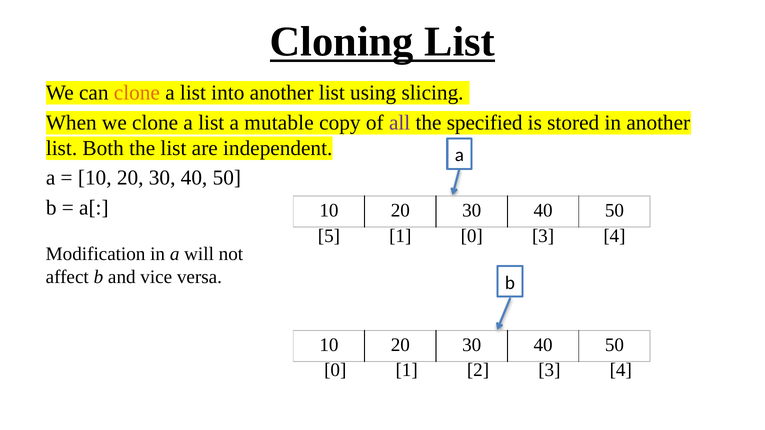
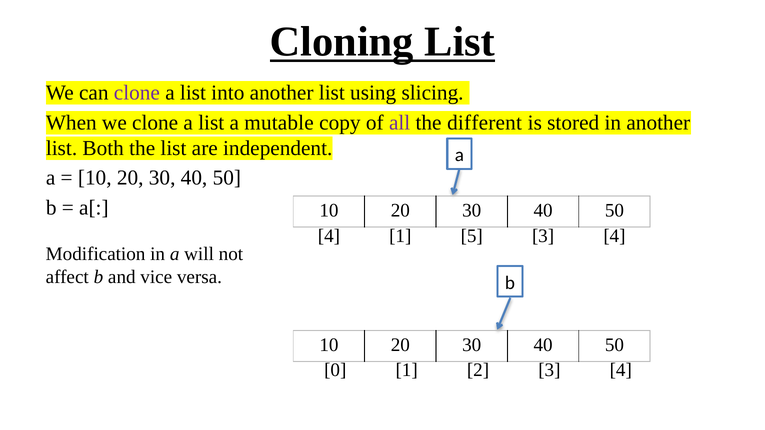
clone colour: orange -> purple (137, 93)
specified: specified -> different (485, 123)
5: 5 -> 4 (329, 236)
1 0: 0 -> 5 (472, 236)
